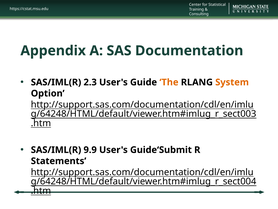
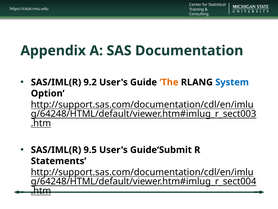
2.3: 2.3 -> 9.2 (90, 82)
System colour: orange -> blue (232, 82)
9.9: 9.9 -> 9.5 (90, 150)
